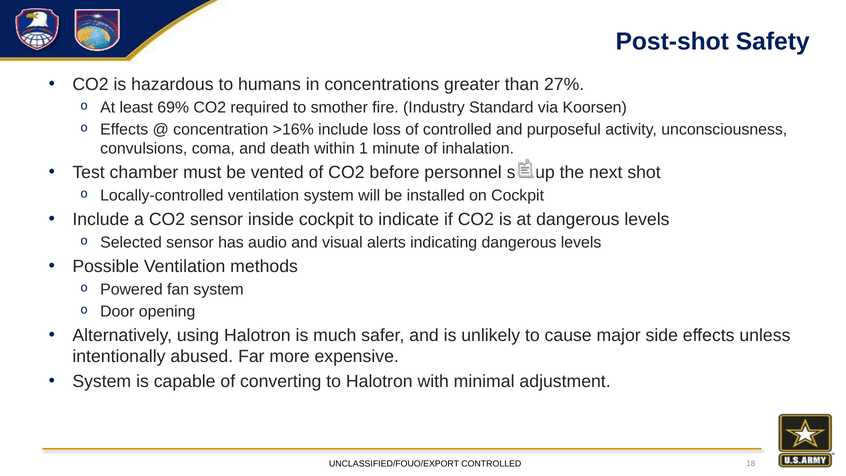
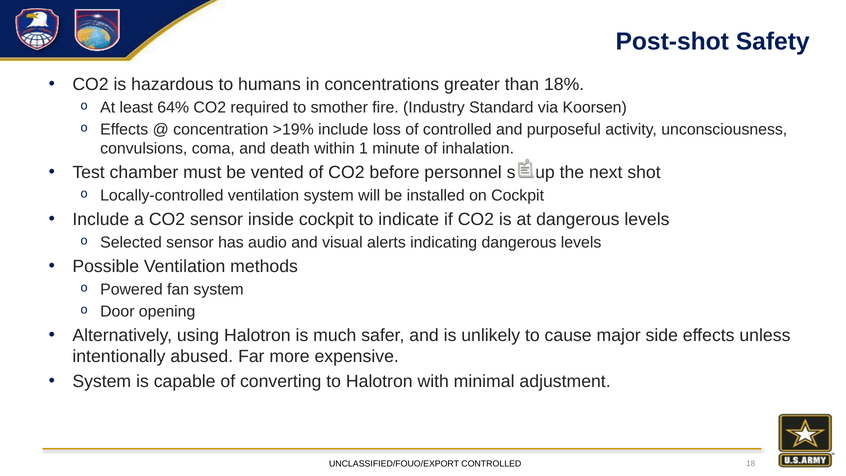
27%: 27% -> 18% (564, 84)
69%: 69% -> 64% (173, 107)
>16%: >16% -> >19% (293, 130)
